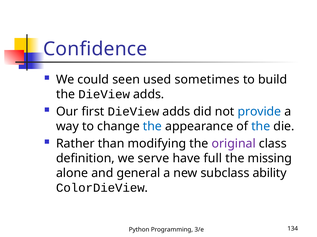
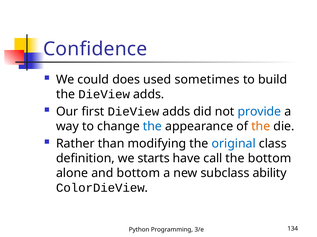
seen: seen -> does (126, 80)
the colour: blue -> orange (261, 127)
original colour: purple -> blue (234, 144)
serve: serve -> starts (154, 159)
full: full -> call (213, 159)
the missing: missing -> bottom (270, 159)
and general: general -> bottom (138, 174)
